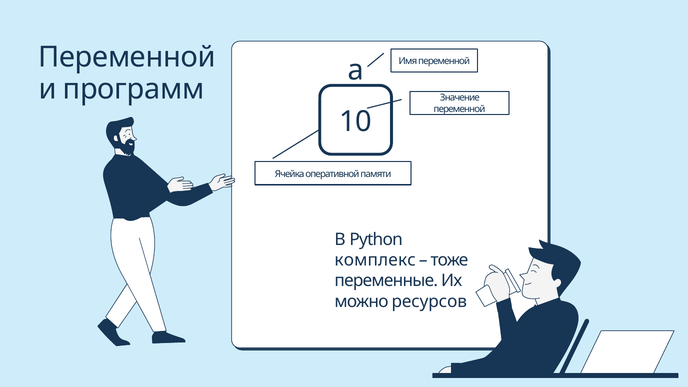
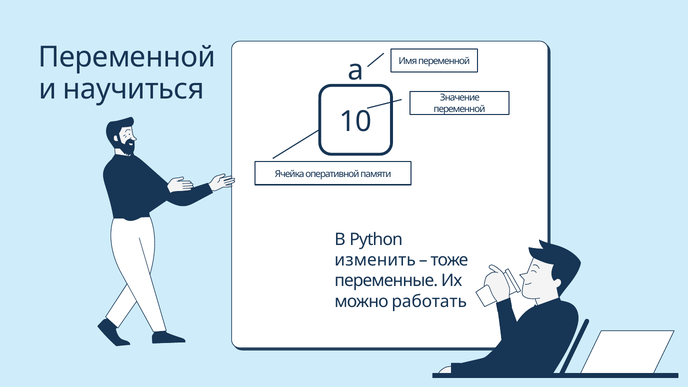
программ: программ -> научиться (134, 89)
комплекс: комплекс -> изменить (375, 260)
ресурсов: ресурсов -> работать (429, 301)
